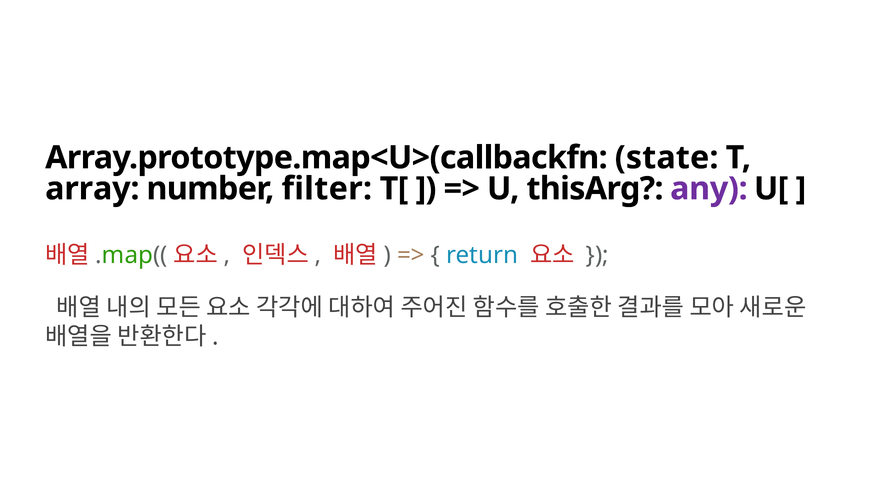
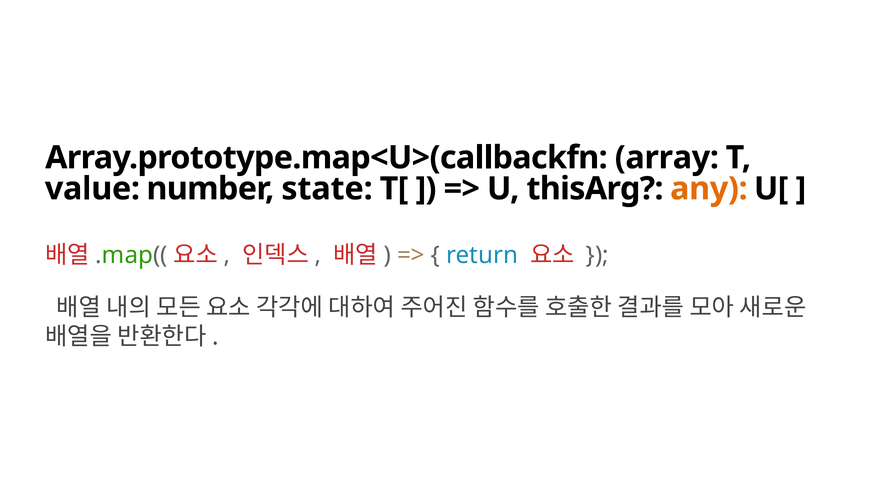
state: state -> array (667, 158)
array: array -> value (92, 189)
filter: filter -> state (327, 189)
any colour: purple -> orange (709, 189)
